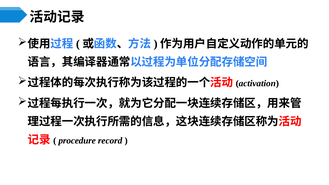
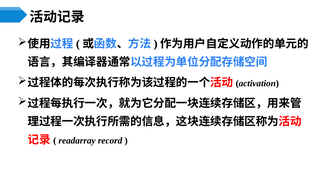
procedure: procedure -> readarray (77, 141)
